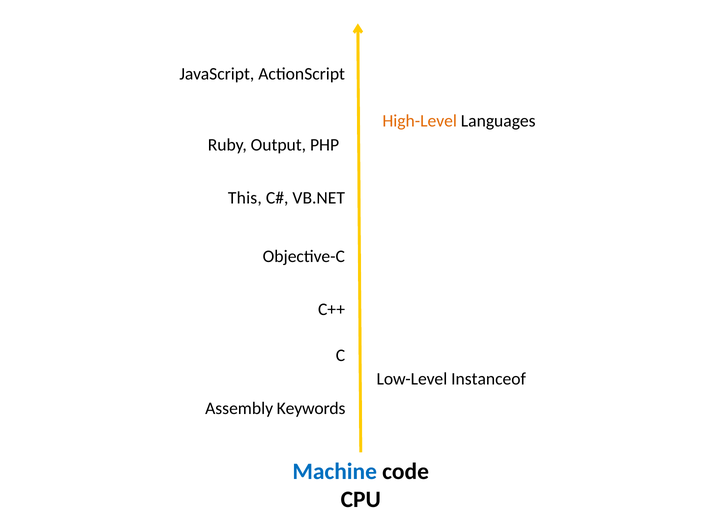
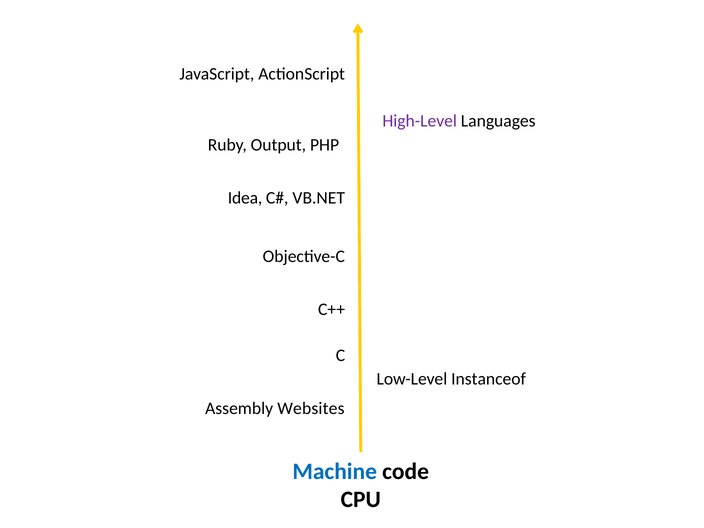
High-Level colour: orange -> purple (420, 121)
This: This -> Idea (245, 198)
Keywords: Keywords -> Websites (311, 408)
